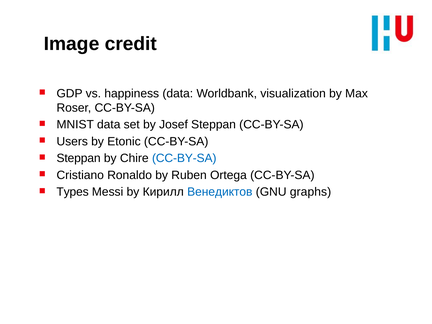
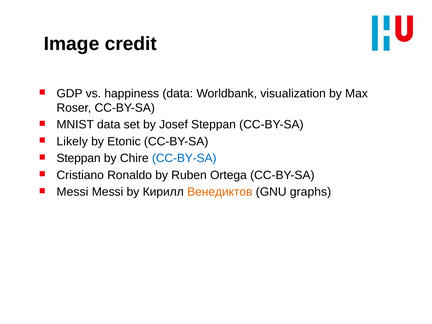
Users: Users -> Likely (72, 141)
Types: Types -> Messi (72, 192)
Венедиктов colour: blue -> orange (220, 192)
